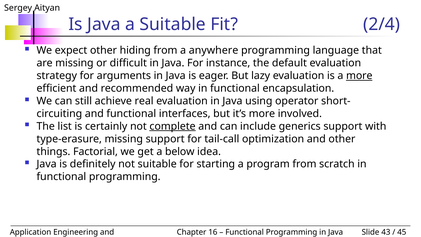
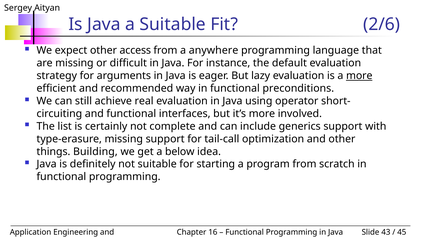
2/4: 2/4 -> 2/6 (382, 24)
hiding: hiding -> access (135, 50)
encapsulation: encapsulation -> preconditions (298, 88)
complete underline: present -> none (173, 126)
Factorial: Factorial -> Building (95, 151)
